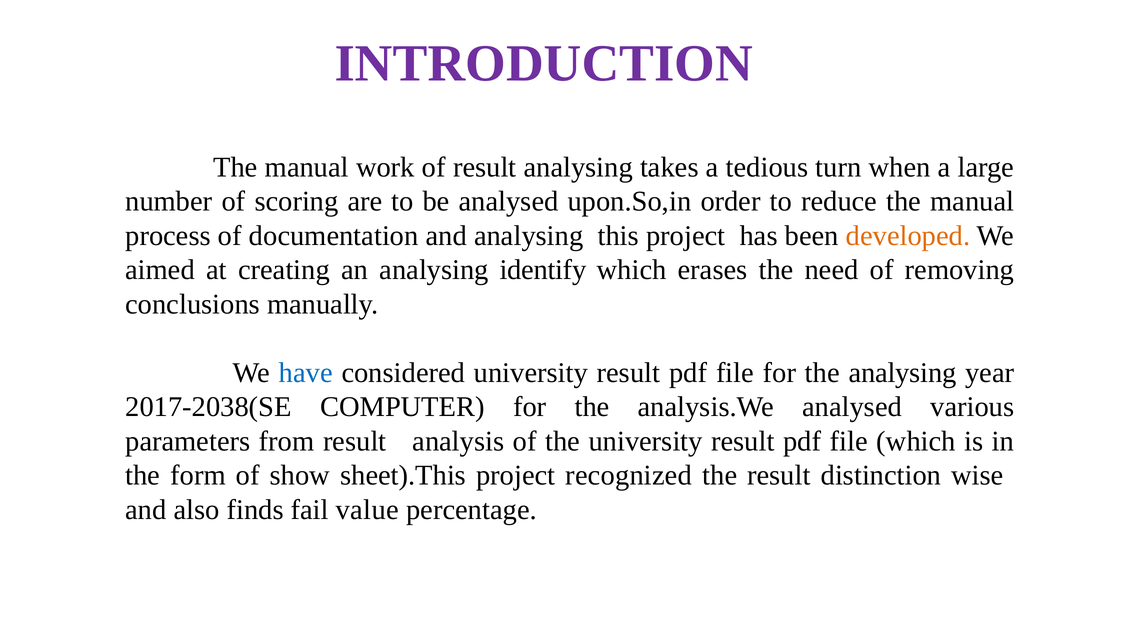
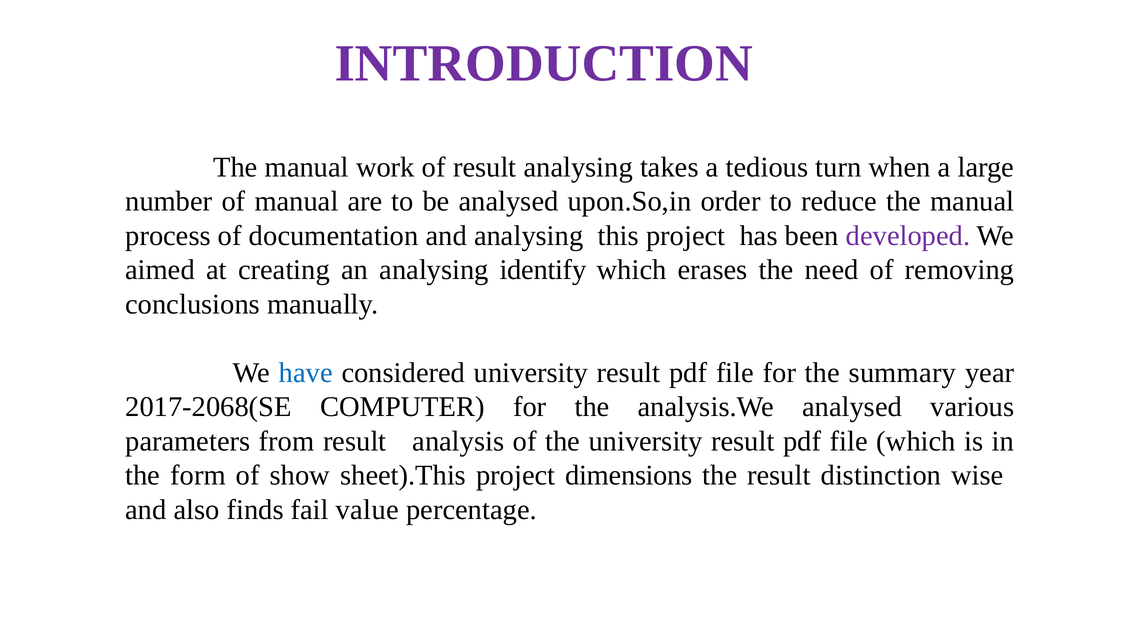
of scoring: scoring -> manual (296, 201)
developed colour: orange -> purple (908, 236)
the analysing: analysing -> summary (902, 373)
2017-2038(SE: 2017-2038(SE -> 2017-2068(SE (209, 407)
recognized: recognized -> dimensions (629, 475)
